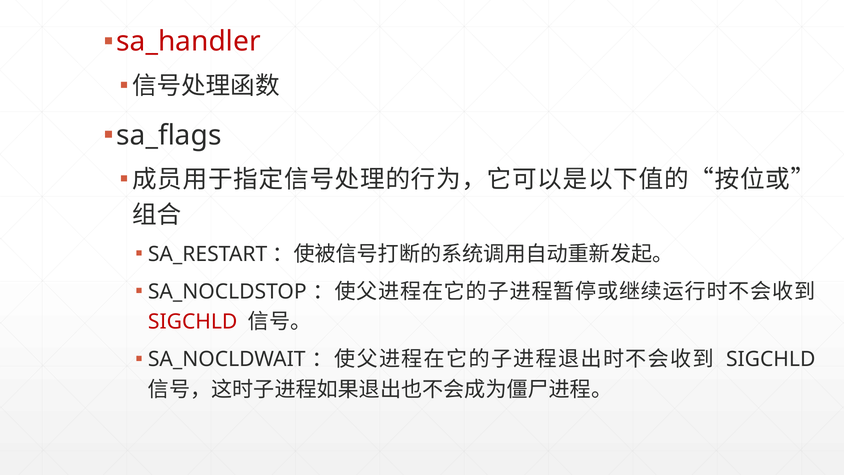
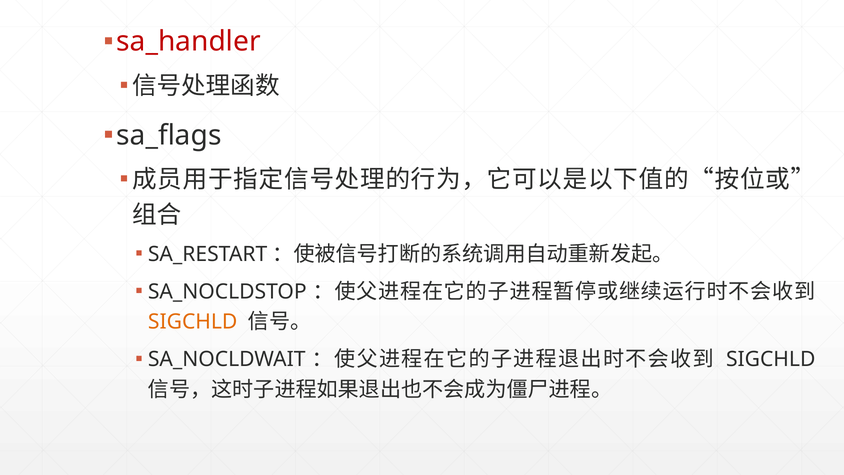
SIGCHLD colour: red -> orange (193, 322)
